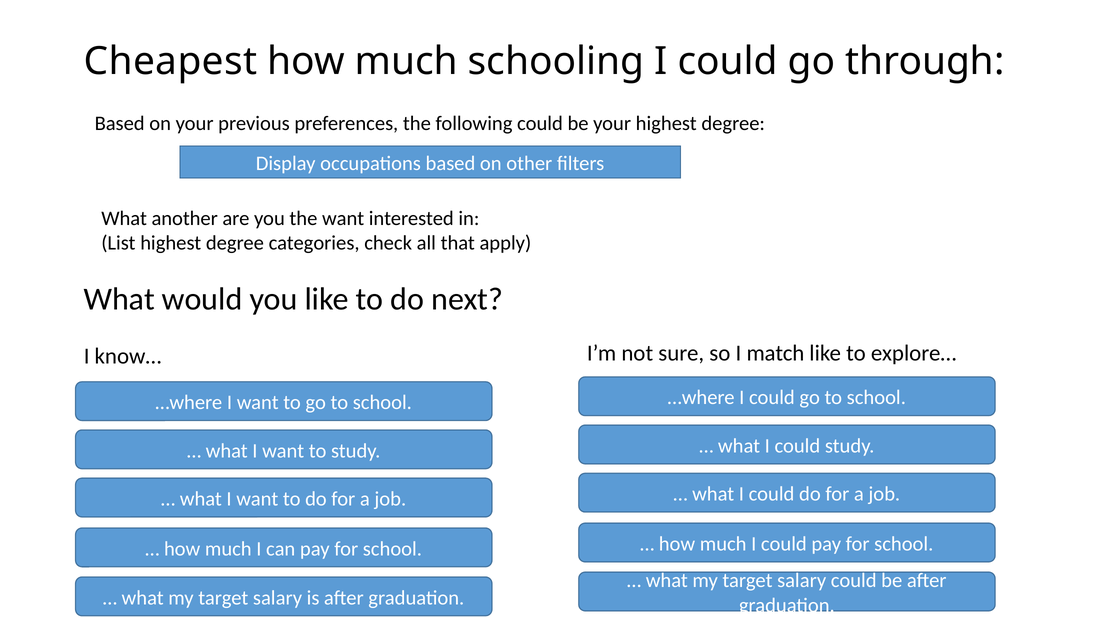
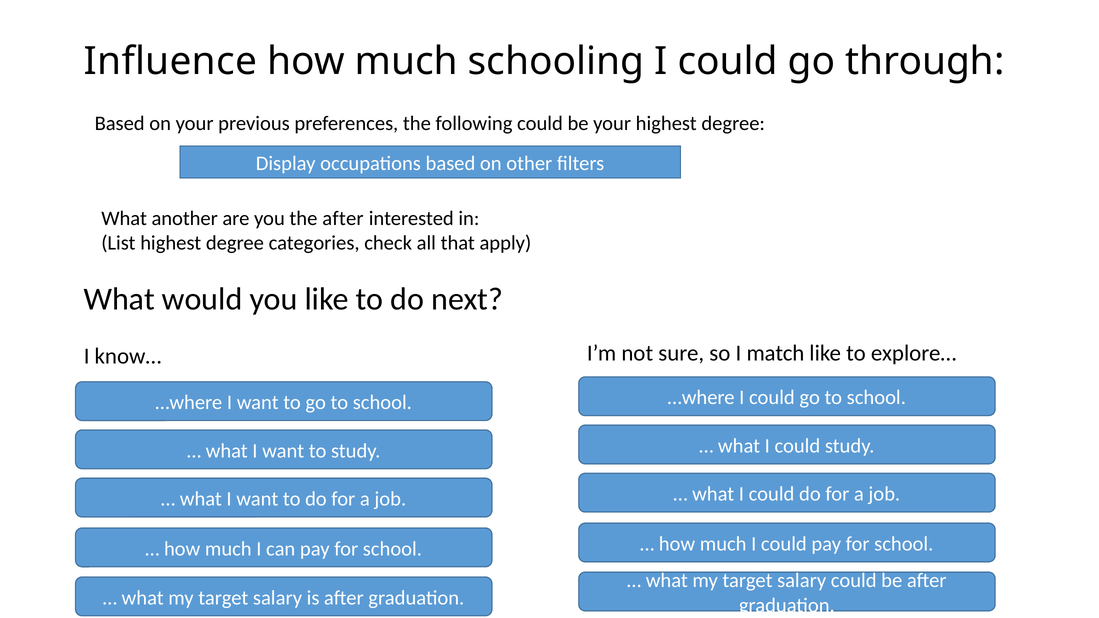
Cheapest: Cheapest -> Influence (170, 61)
the want: want -> after (343, 219)
